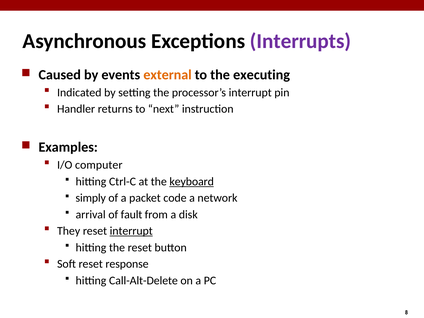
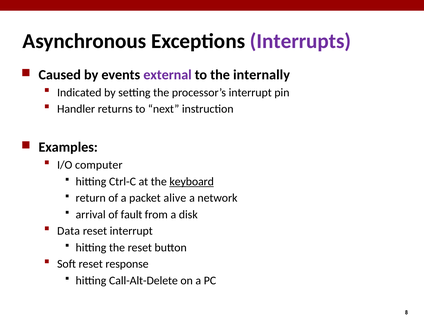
external colour: orange -> purple (167, 75)
executing: executing -> internally (262, 75)
simply: simply -> return (91, 198)
code: code -> alive (175, 198)
They: They -> Data (69, 231)
interrupt underline: present -> none (131, 231)
